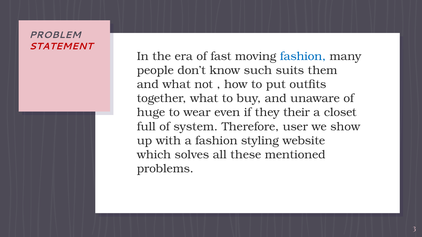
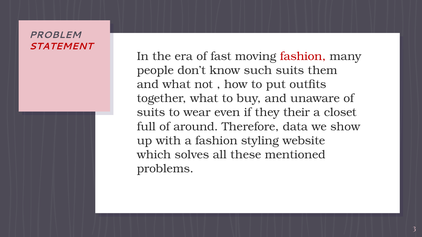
fashion colour: blue -> red (303, 56)
huge: huge -> suits (151, 113)
system: system -> around (196, 127)
user: user -> data (295, 127)
